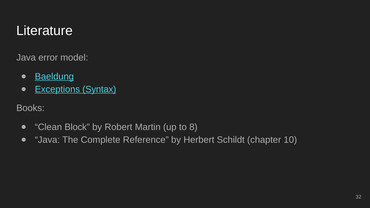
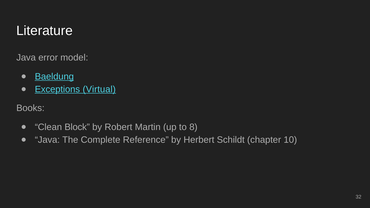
Syntax: Syntax -> Virtual (99, 89)
